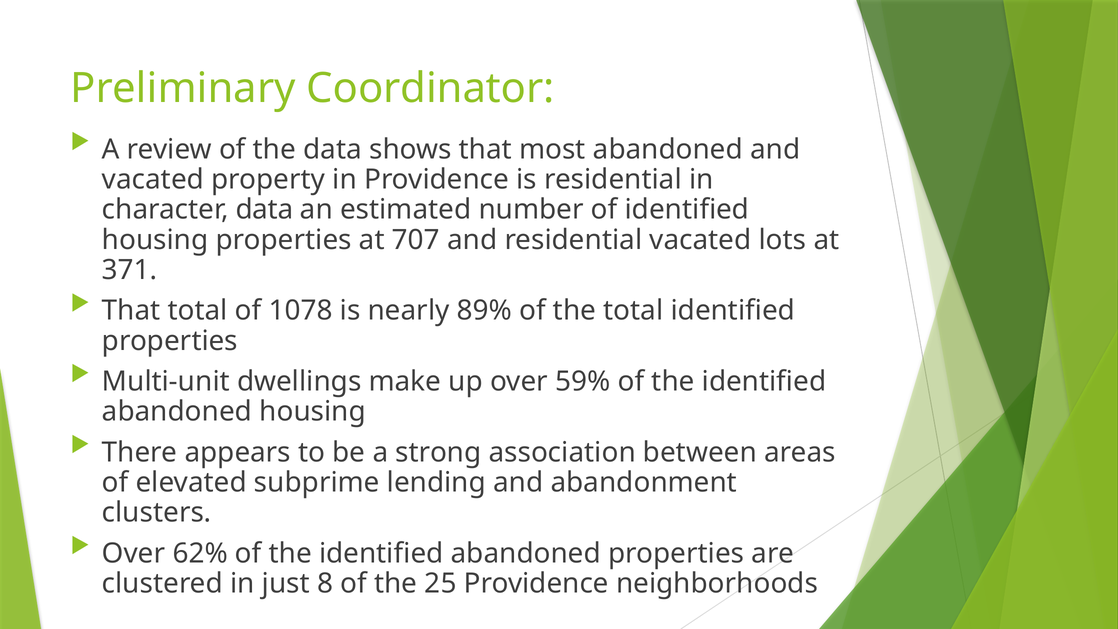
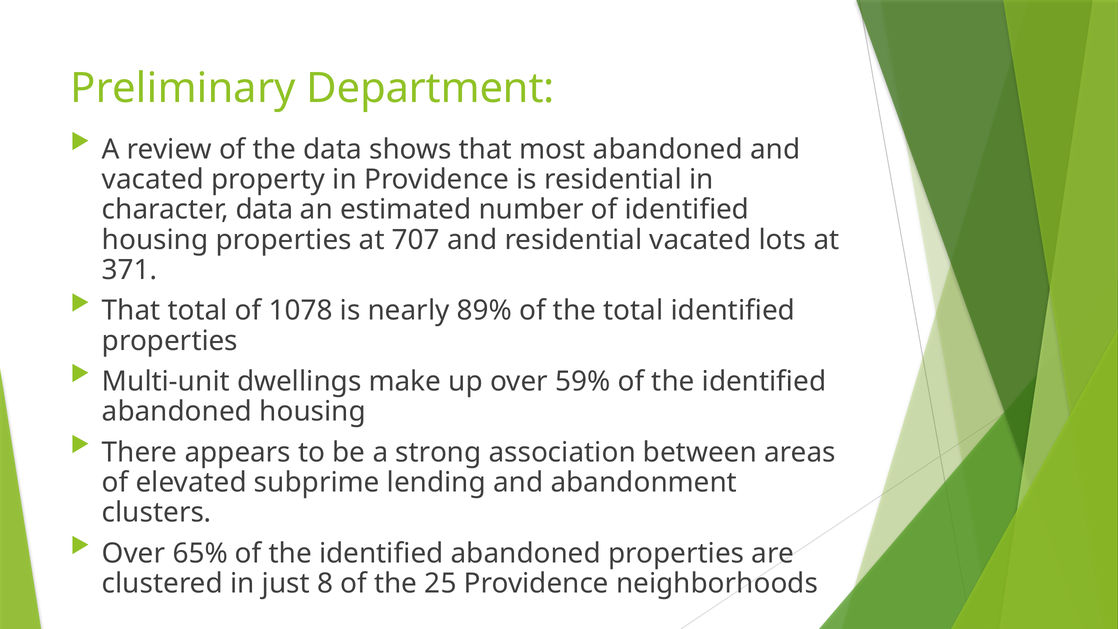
Coordinator: Coordinator -> Department (431, 88)
62%: 62% -> 65% (200, 553)
